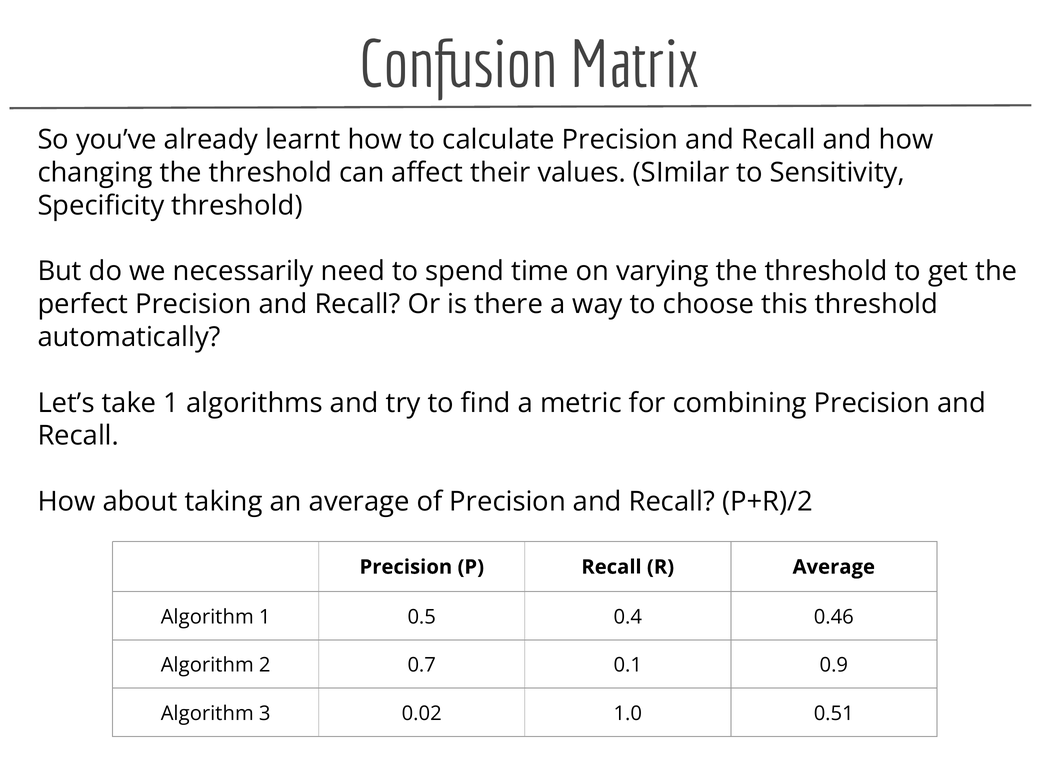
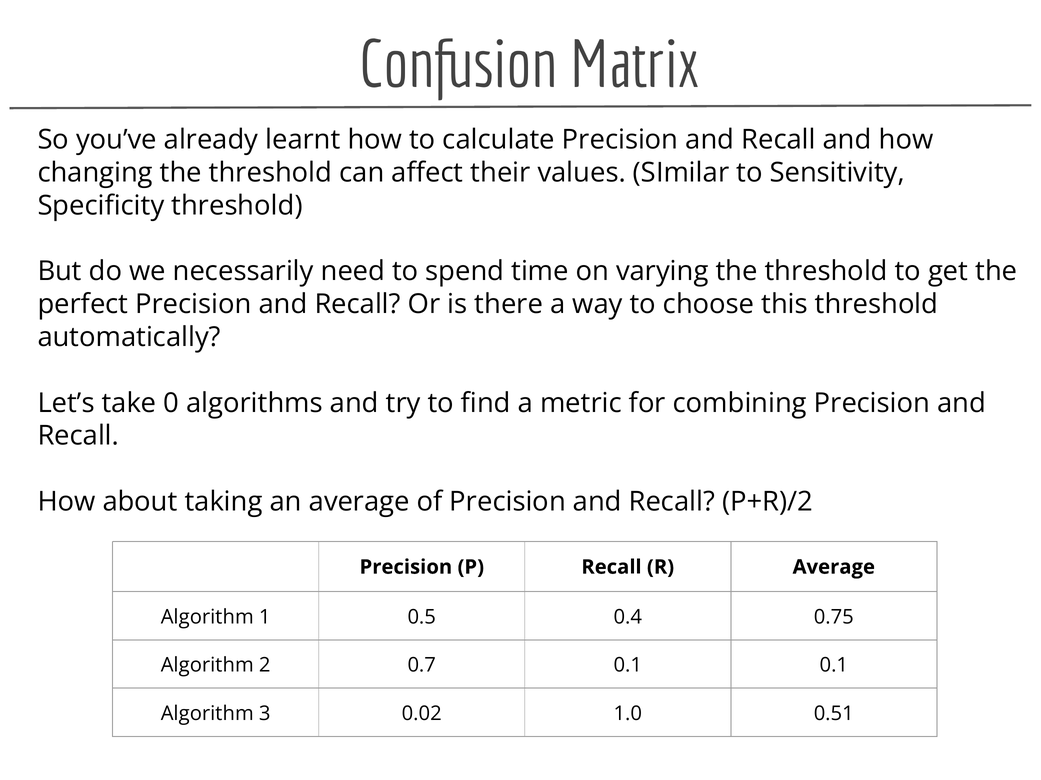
take 1: 1 -> 0 (171, 403)
0.46: 0.46 -> 0.75 (834, 618)
0.1 0.9: 0.9 -> 0.1 (834, 666)
